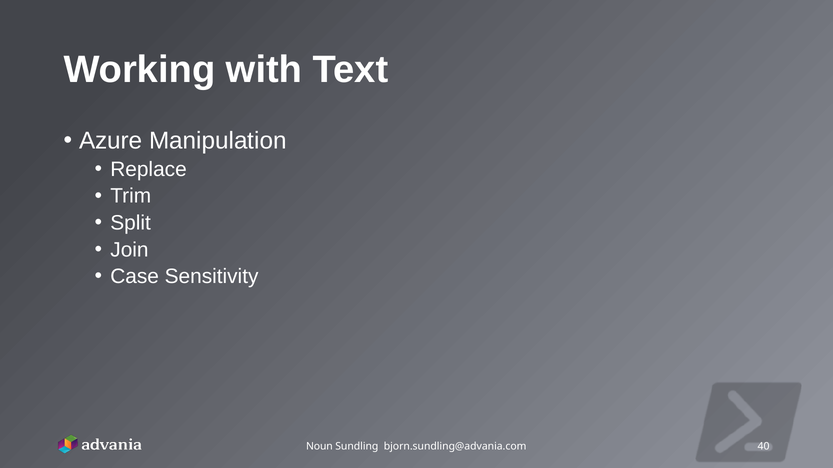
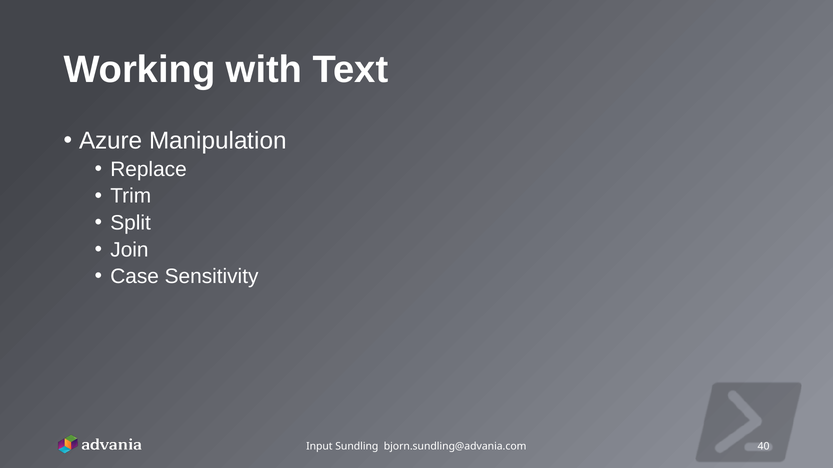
Noun: Noun -> Input (319, 447)
